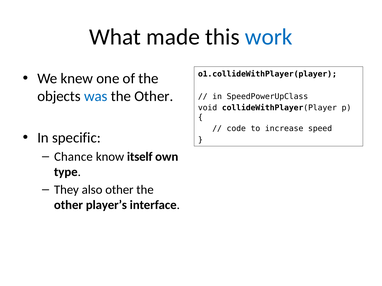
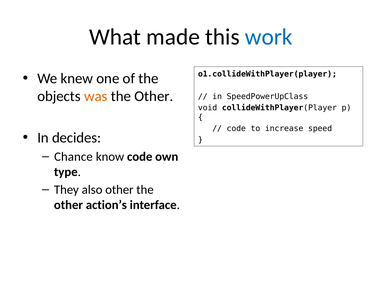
was colour: blue -> orange (96, 96)
specific: specific -> decides (77, 138)
know itself: itself -> code (140, 157)
player’s: player’s -> action’s (106, 205)
